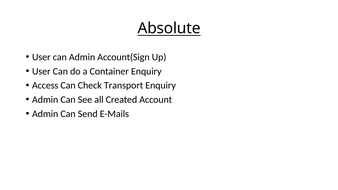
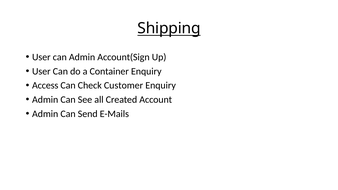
Absolute: Absolute -> Shipping (169, 28)
Transport: Transport -> Customer (124, 85)
